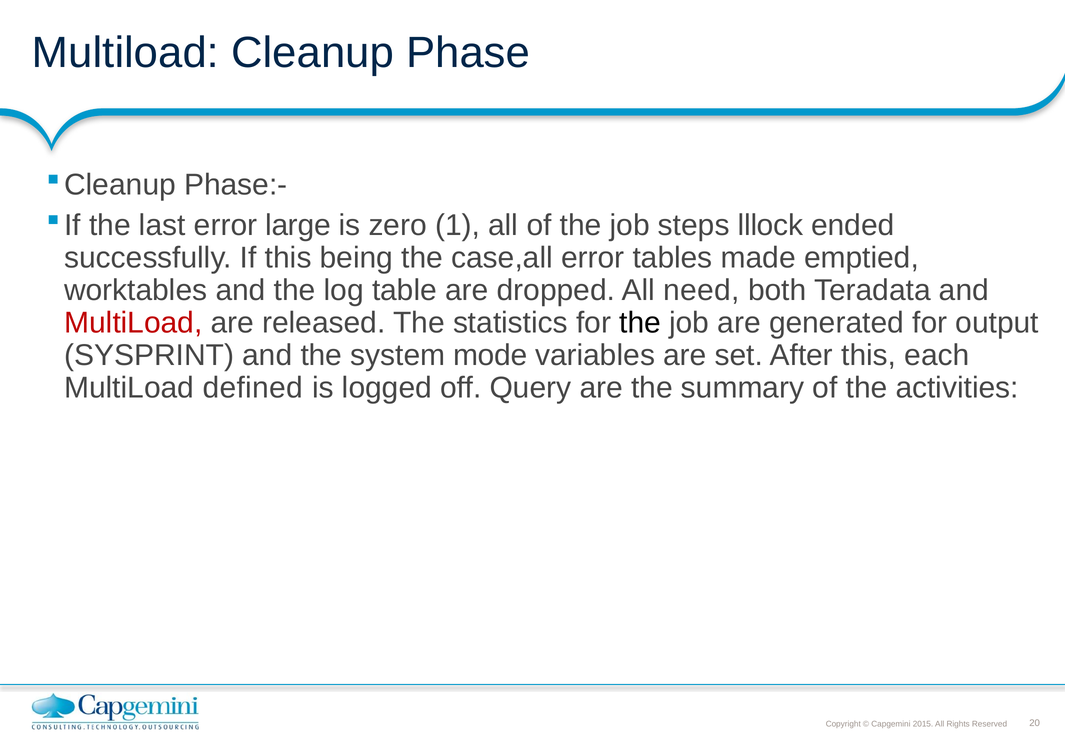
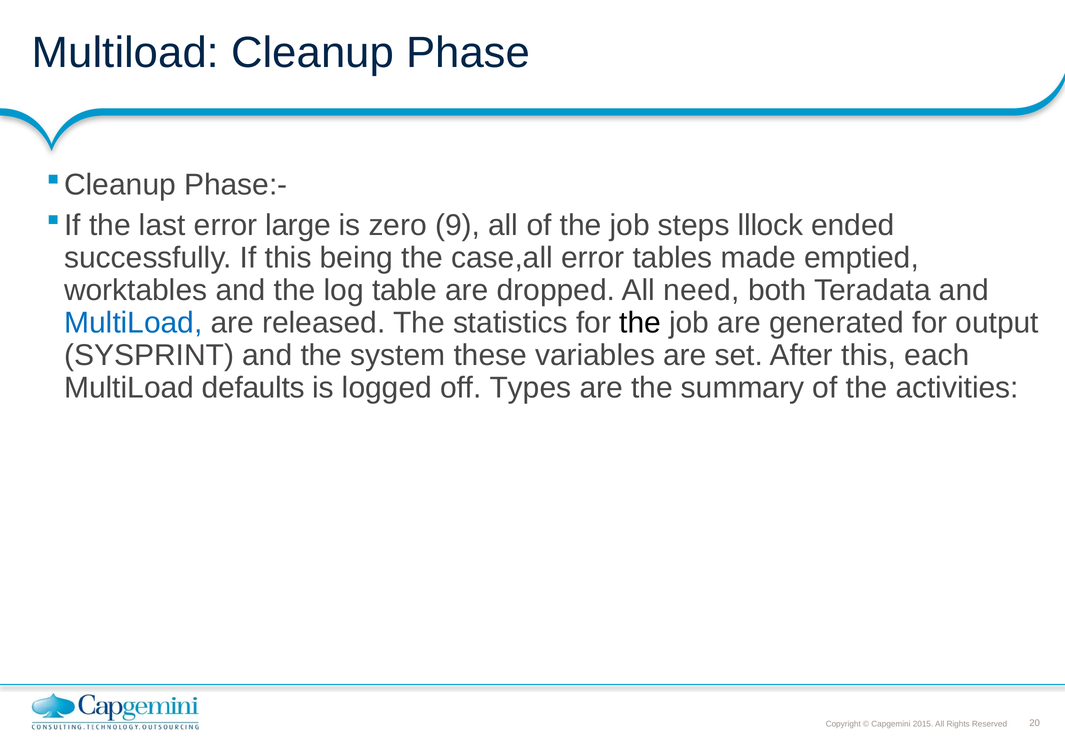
1: 1 -> 9 (458, 225)
MultiLoad colour: red -> blue (133, 322)
mode: mode -> these (490, 355)
defined: defined -> defaults (253, 387)
Query: Query -> Types (530, 387)
